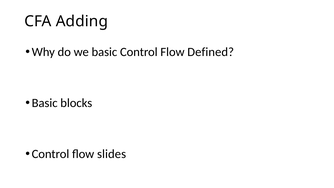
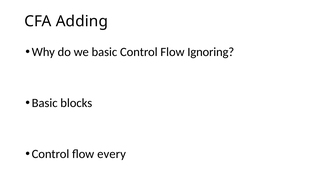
Defined: Defined -> Ignoring (211, 52)
slides: slides -> every (112, 154)
